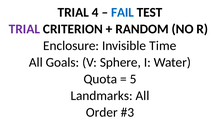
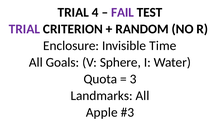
FAIL colour: blue -> purple (122, 12)
5: 5 -> 3 (133, 79)
Order: Order -> Apple (102, 112)
